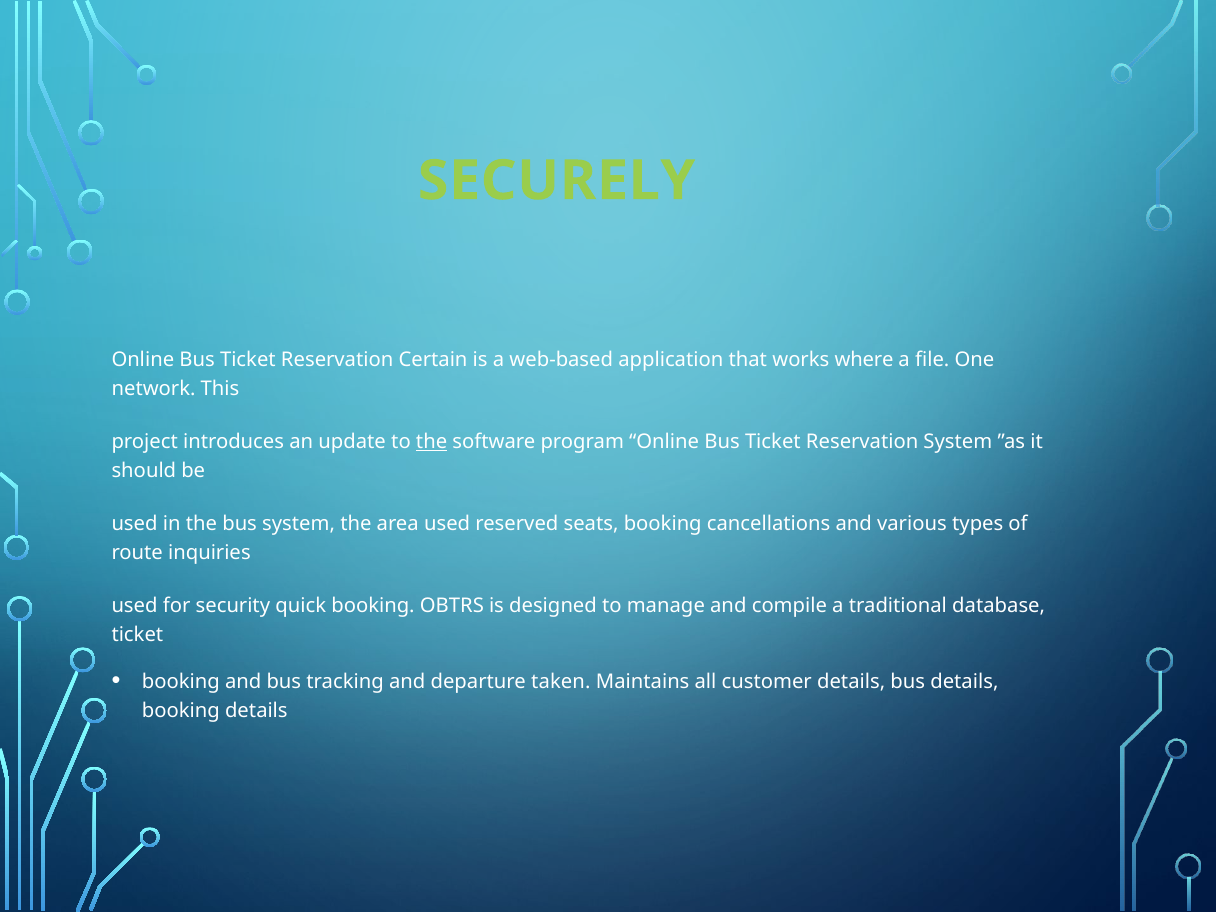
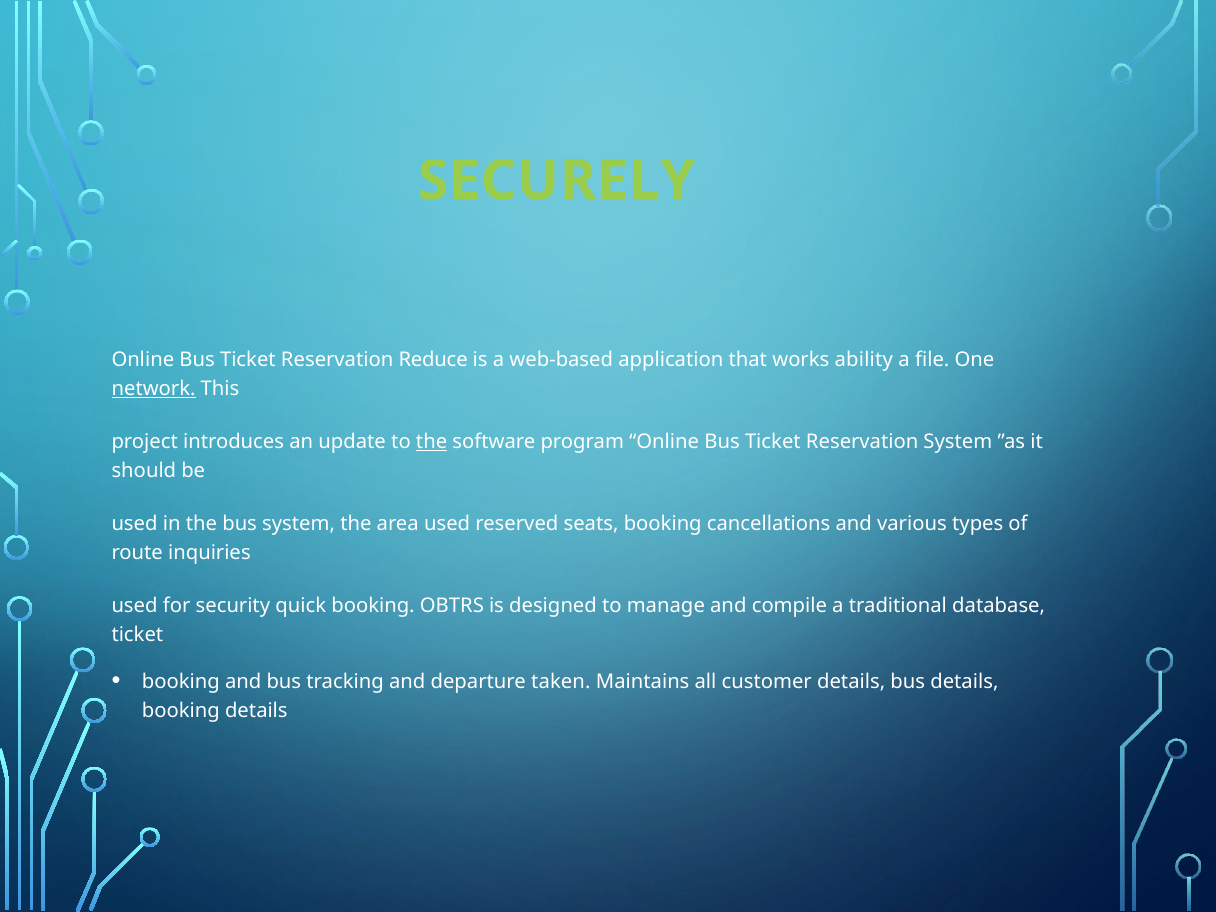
Certain: Certain -> Reduce (433, 359)
where: where -> ability (864, 359)
network underline: none -> present (154, 389)
